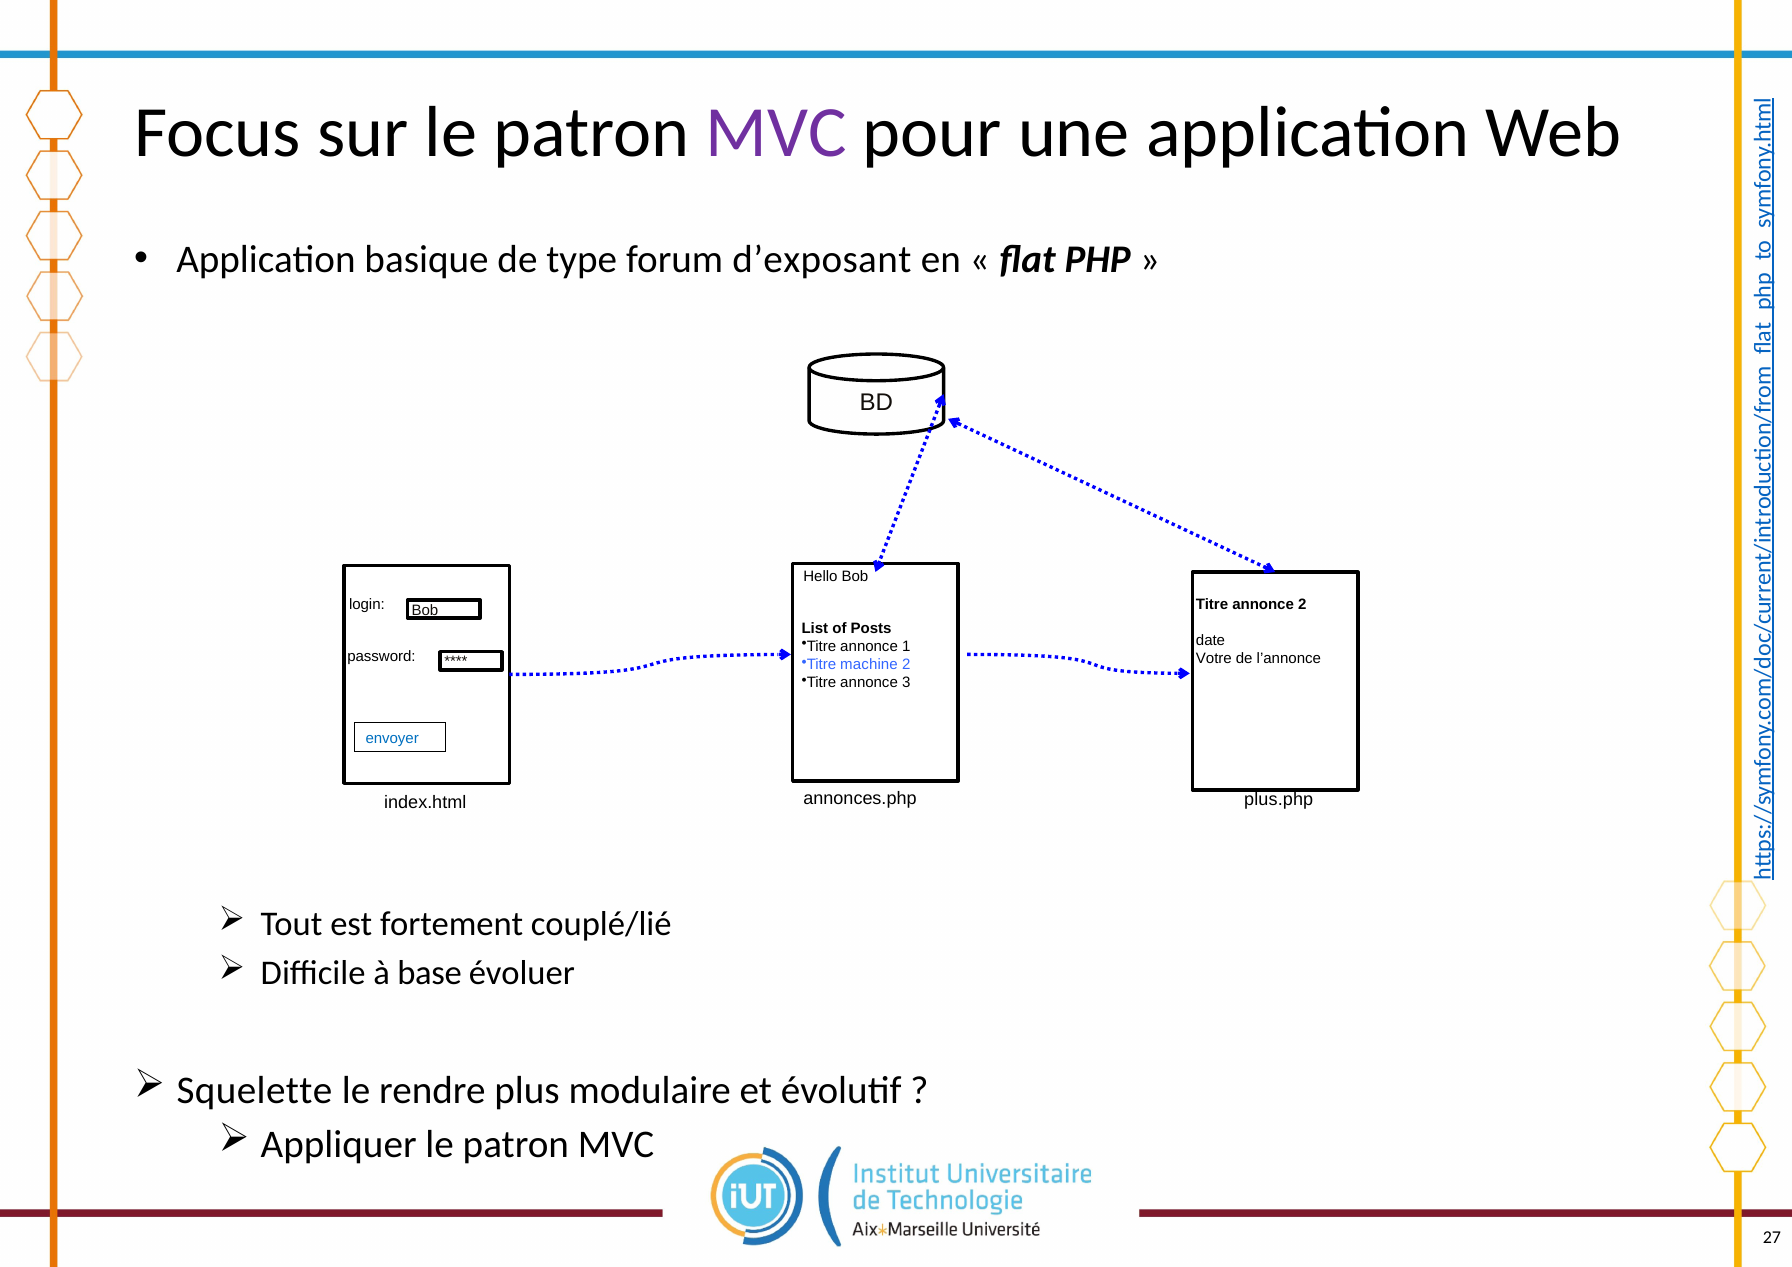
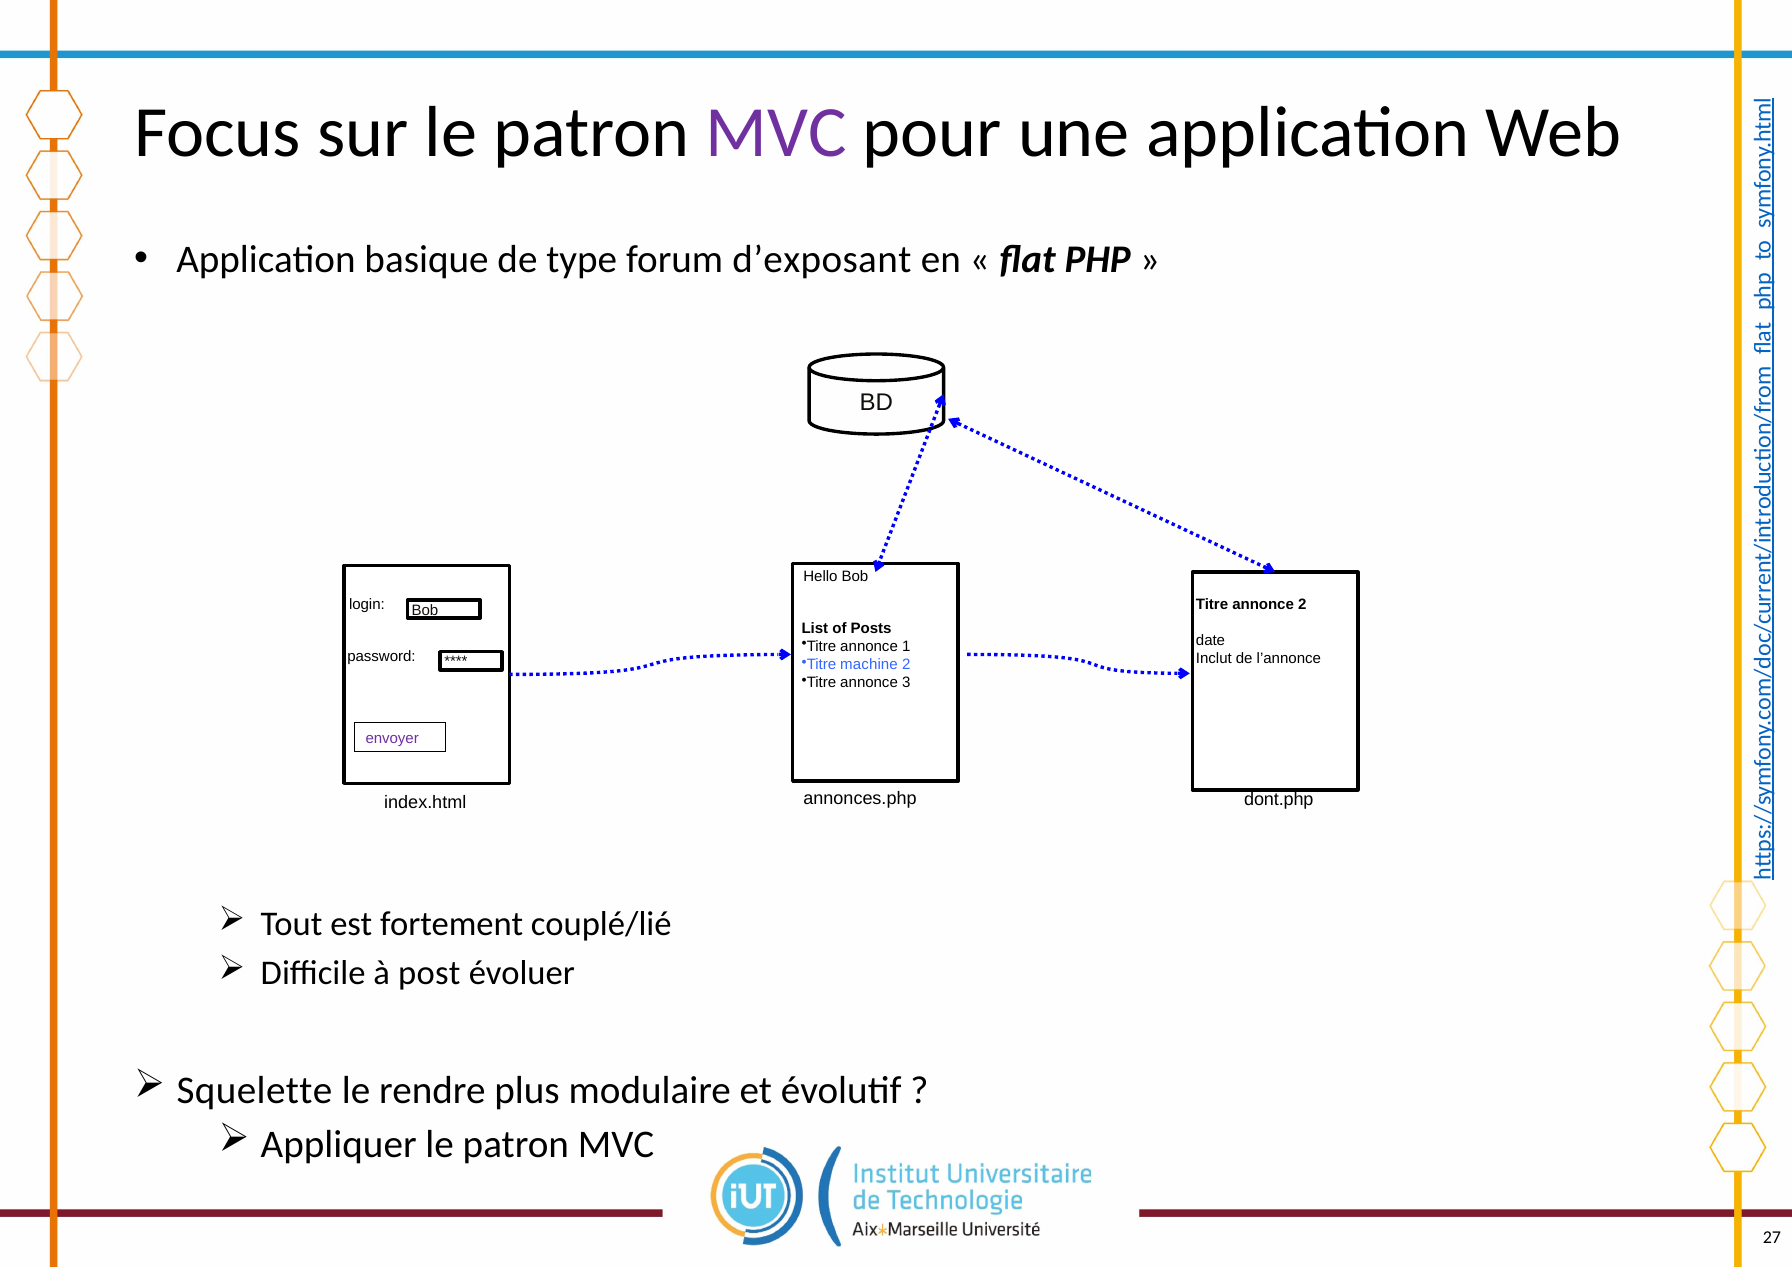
Votre: Votre -> Inclut (1214, 659)
envoyer colour: blue -> purple (392, 738)
plus.php: plus.php -> dont.php (1279, 800)
base: base -> post (429, 974)
